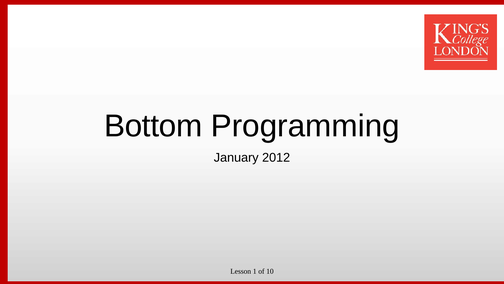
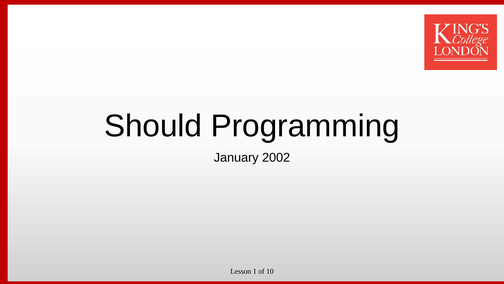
Bottom: Bottom -> Should (153, 126)
2012: 2012 -> 2002 (276, 158)
